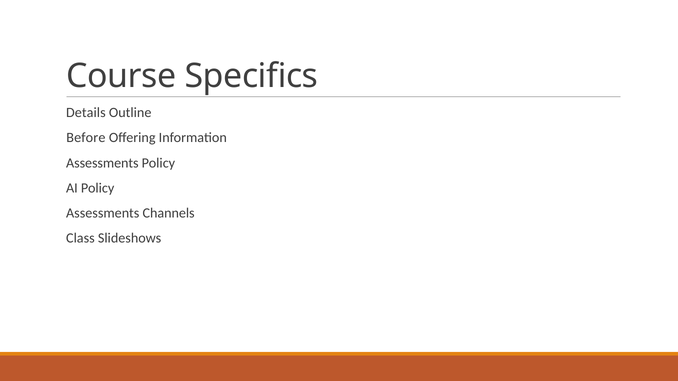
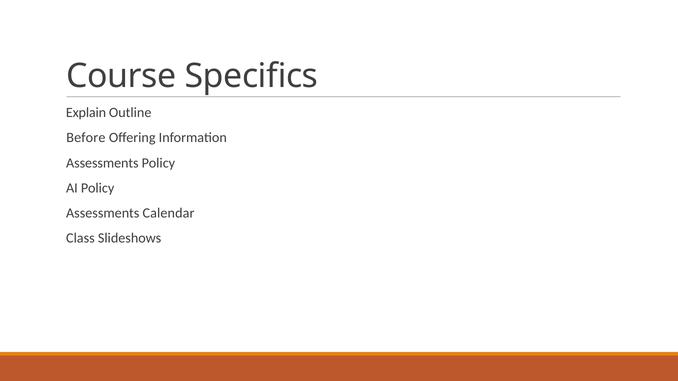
Details: Details -> Explain (86, 113)
Channels: Channels -> Calendar (168, 213)
